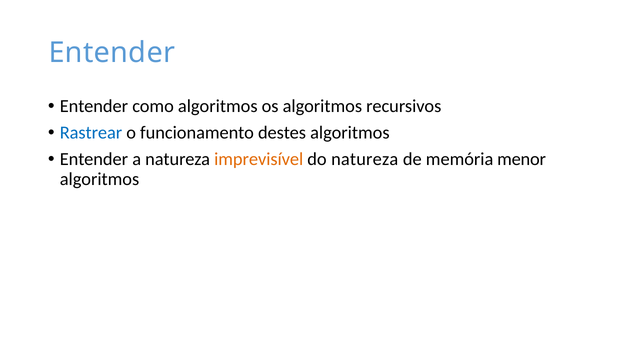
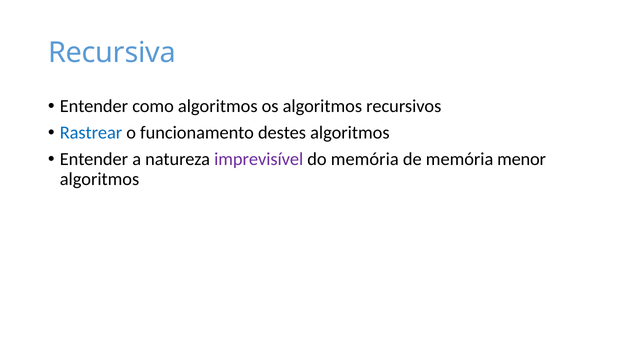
Entender: Entender -> Recursiva (112, 53)
imprevisível colour: orange -> purple (259, 159)
do natureza: natureza -> memória (365, 159)
